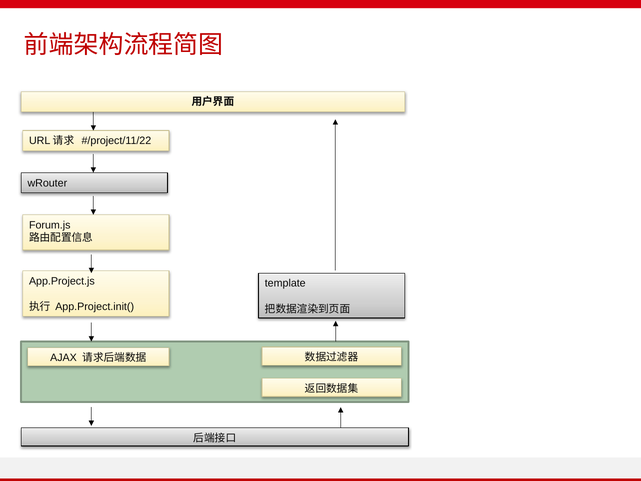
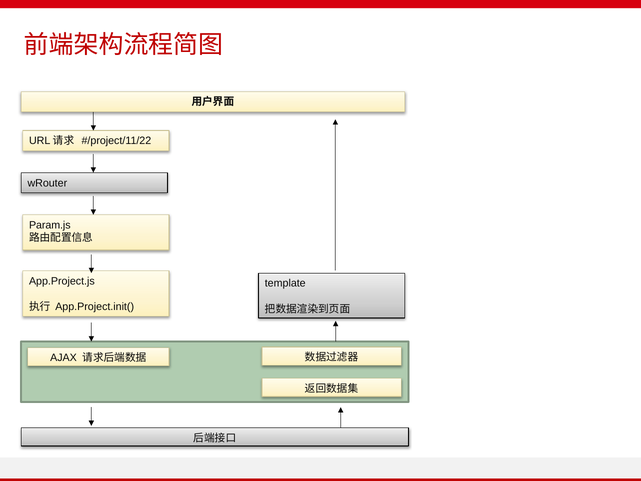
Forum.js: Forum.js -> Param.js (50, 225)
